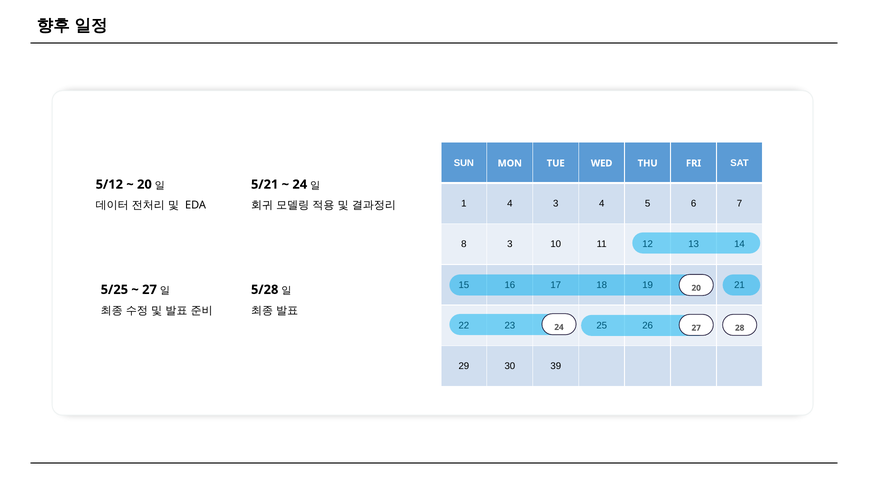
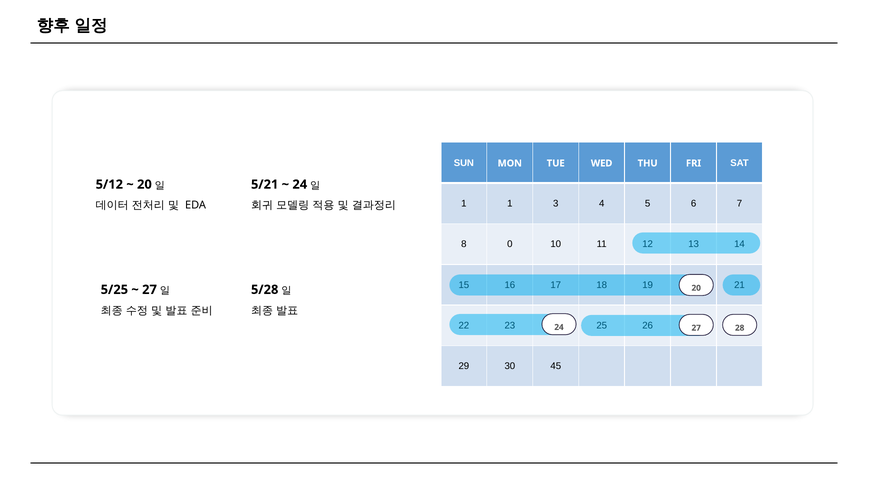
1 4: 4 -> 1 (510, 204)
8 3: 3 -> 0 (510, 244)
39: 39 -> 45 (556, 366)
